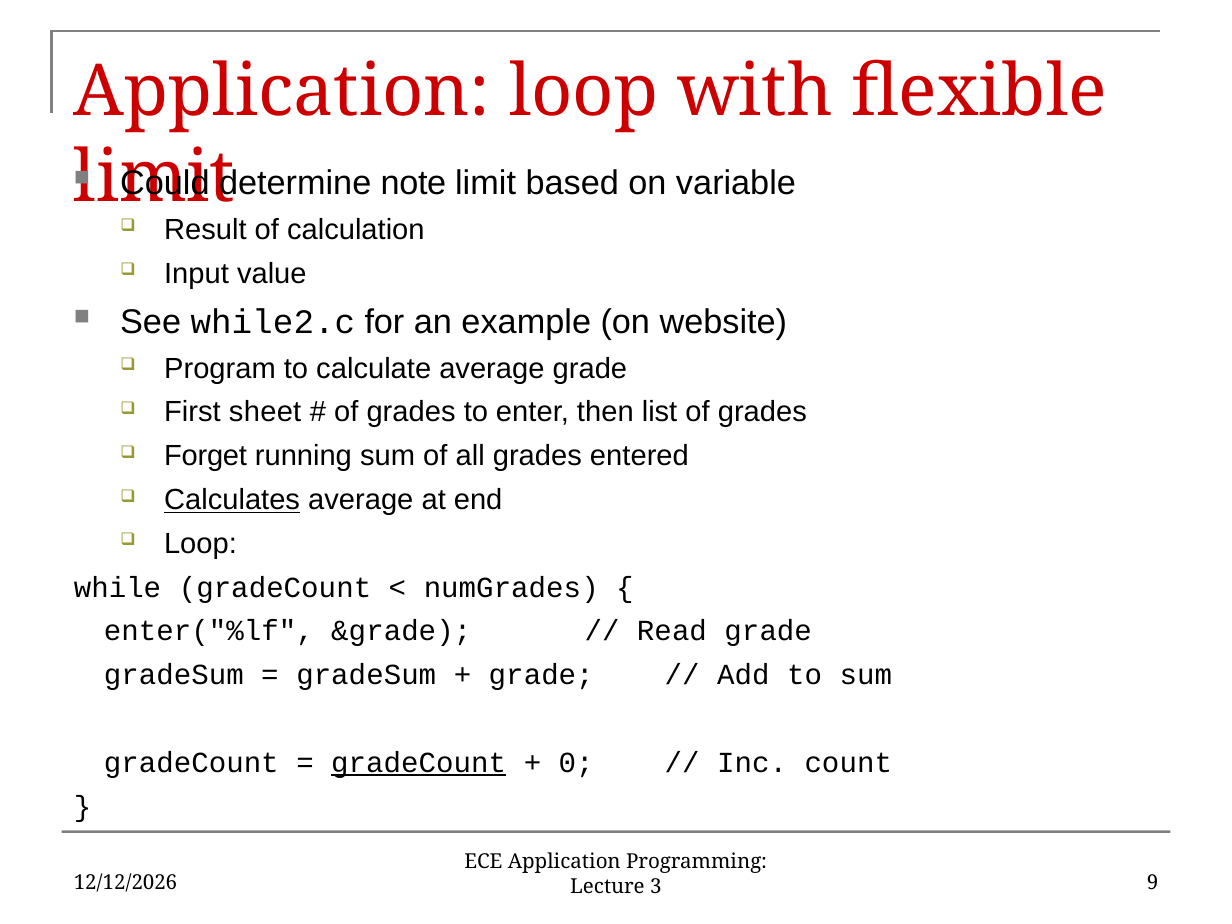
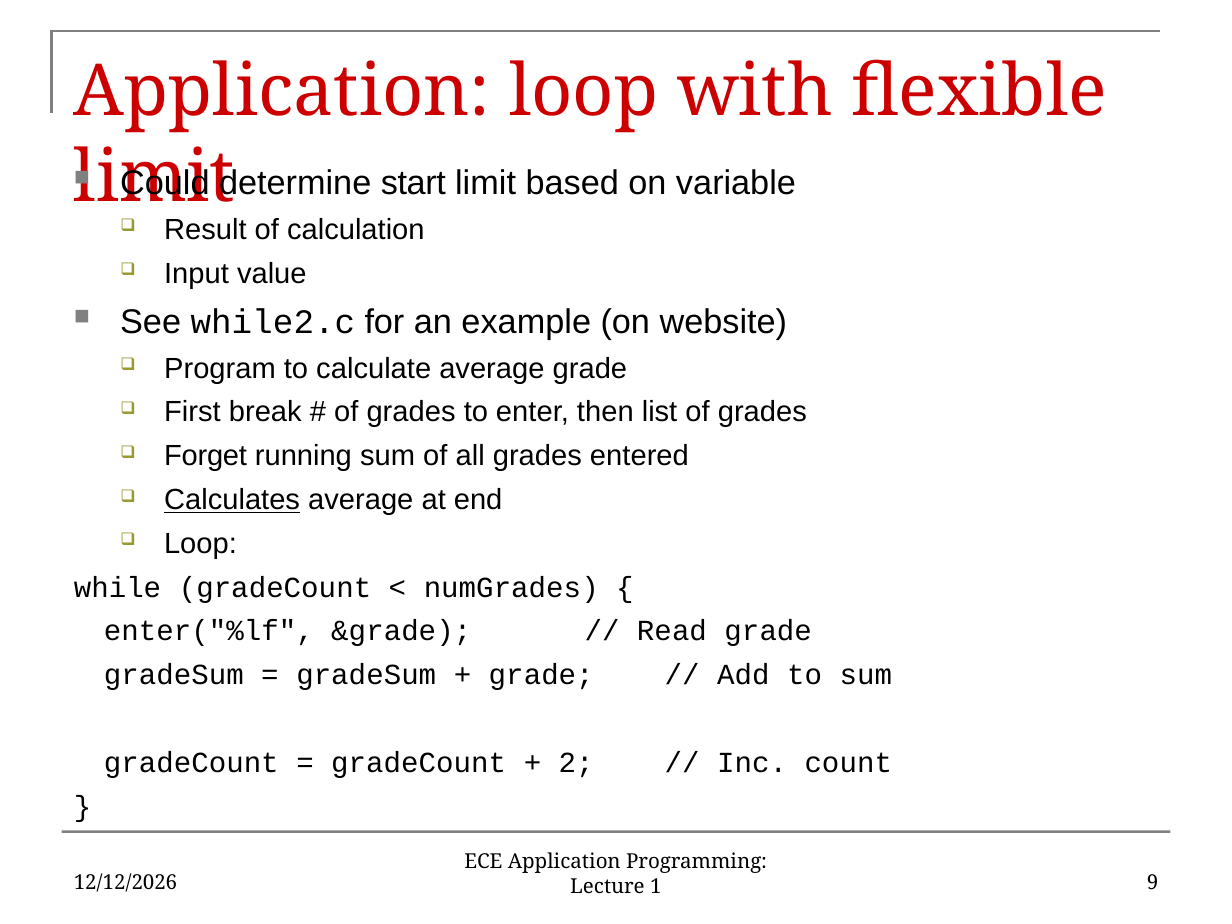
note: note -> start (413, 183)
sheet: sheet -> break (265, 412)
gradeCount underline: present -> none (419, 763)
0: 0 -> 2 (576, 763)
3: 3 -> 1 (656, 886)
